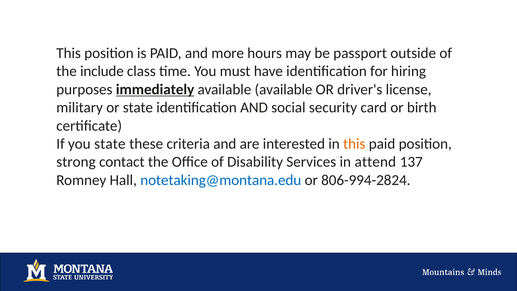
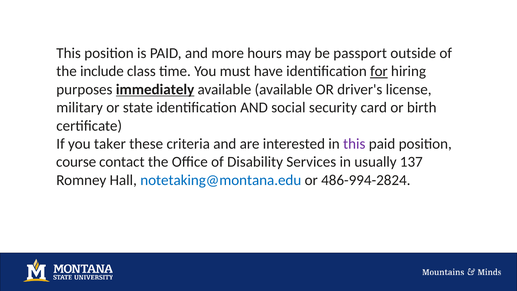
for underline: none -> present (379, 71)
you state: state -> taker (110, 144)
this colour: orange -> purple (354, 144)
strong: strong -> course (76, 162)
attend: attend -> usually (375, 162)
806-994-2824: 806-994-2824 -> 486-994-2824 (366, 180)
